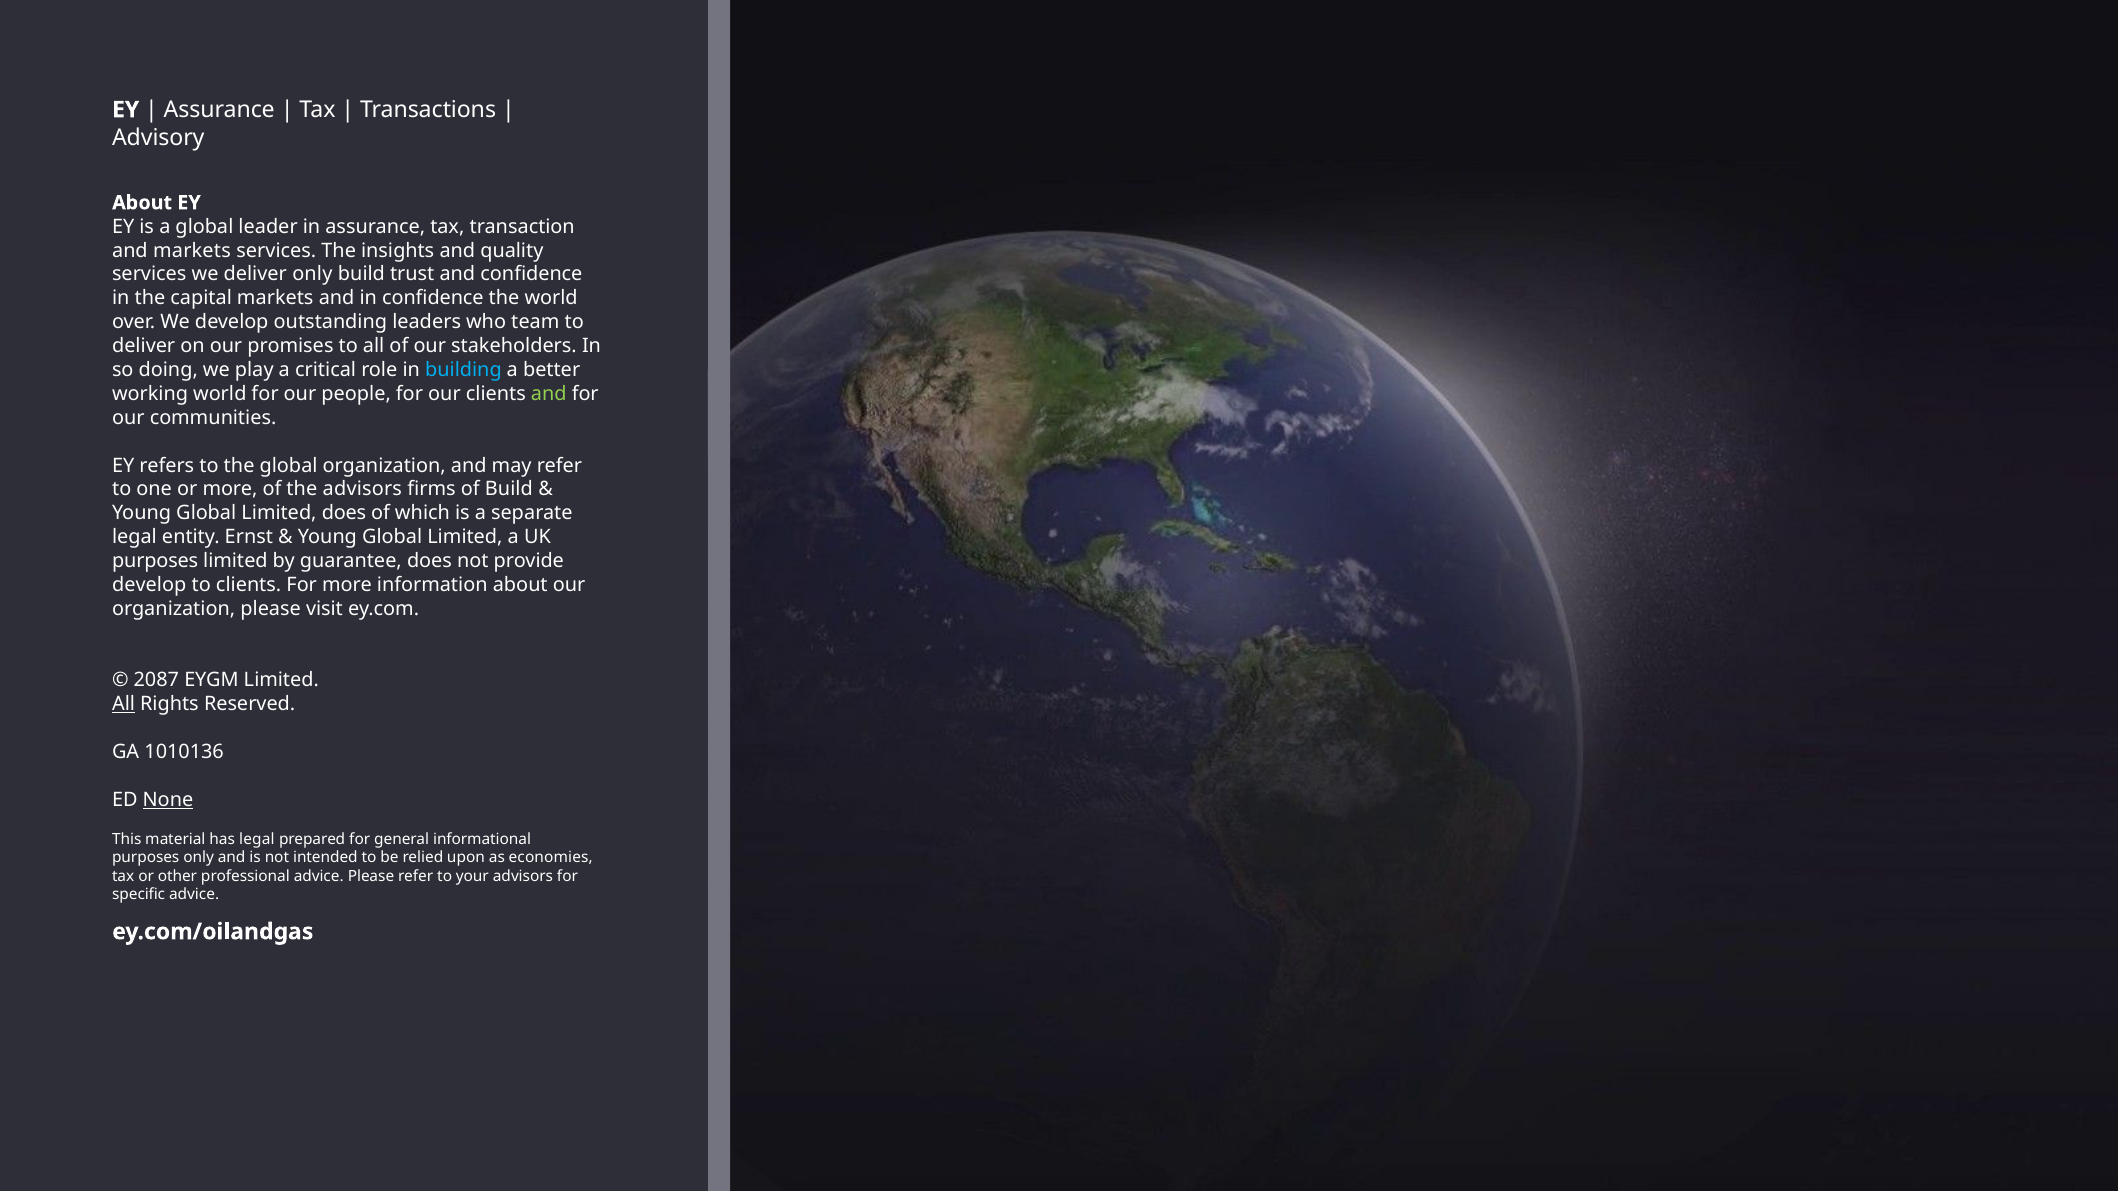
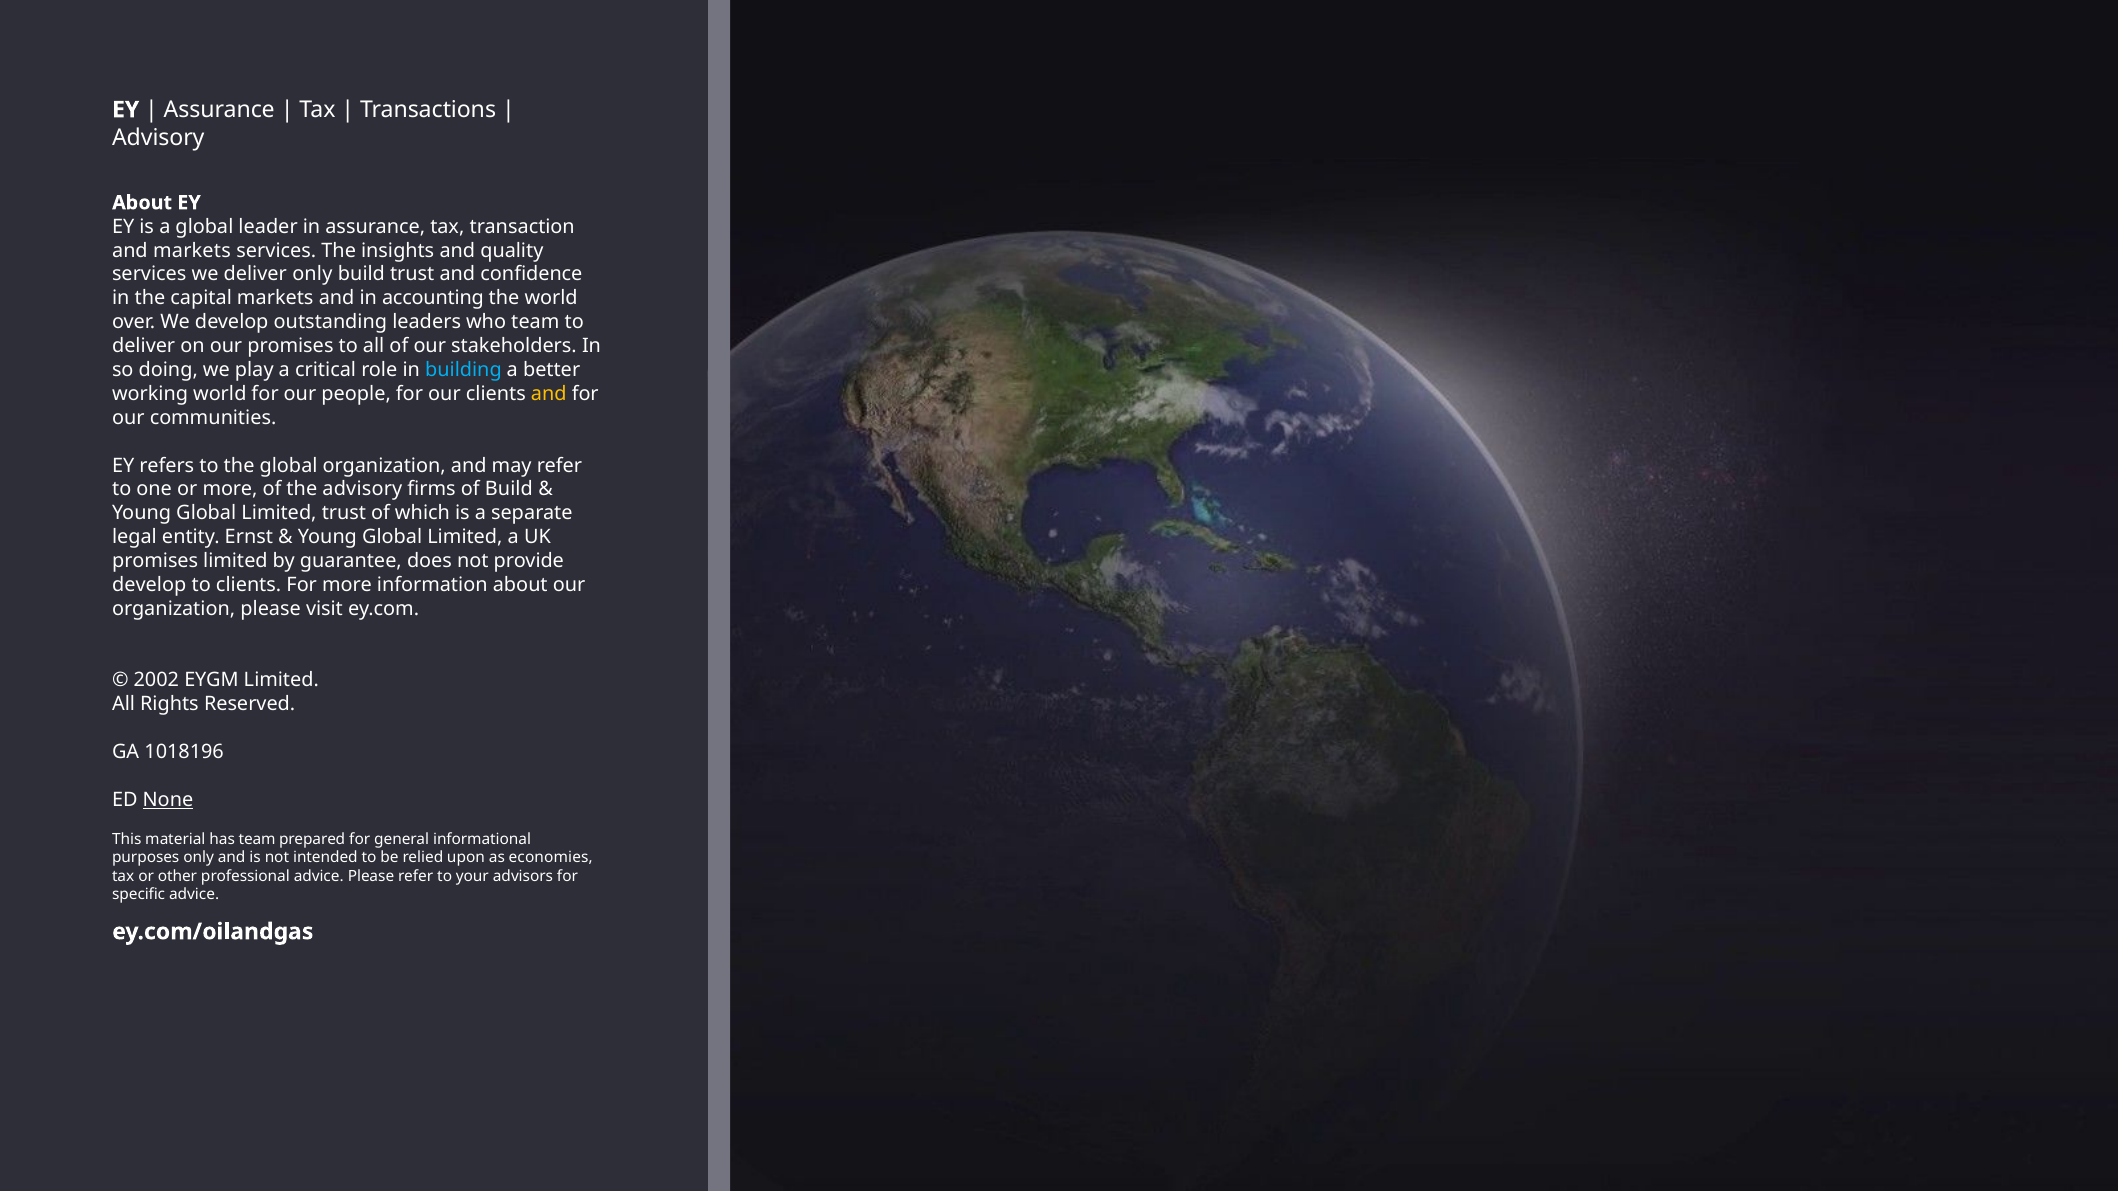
in confidence: confidence -> accounting (433, 298)
and colour: light green -> yellow (549, 394)
the advisors: advisors -> advisory (362, 489)
Limited does: does -> trust (344, 513)
purposes: purposes -> promises (155, 561)
2087: 2087 -> 2002 (156, 680)
All underline: present -> none (124, 704)
1010136: 1010136 -> 1018196 (184, 752)
has legal: legal -> team (257, 839)
